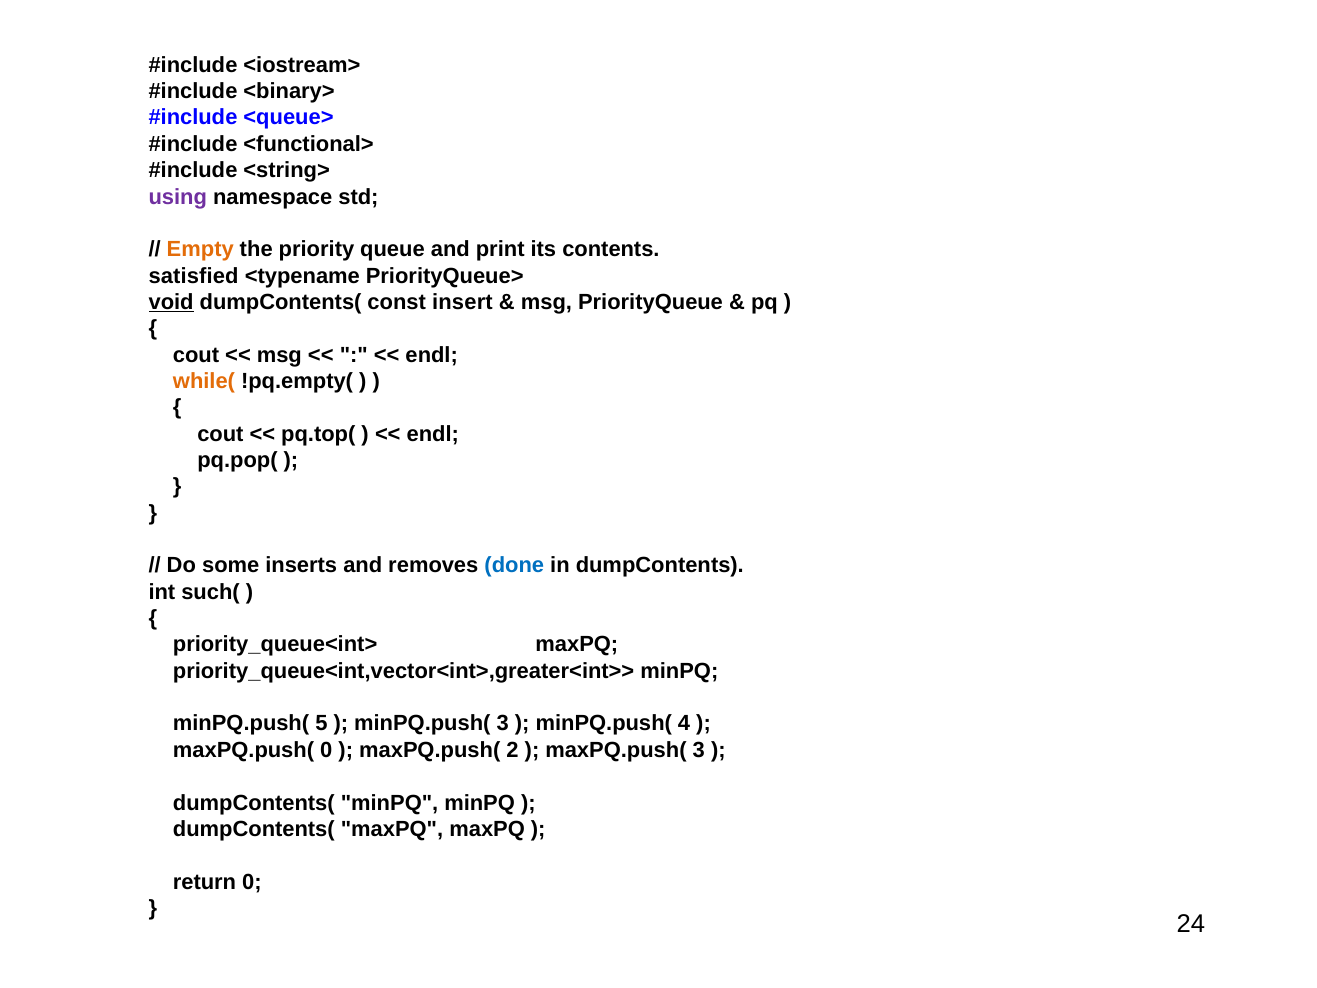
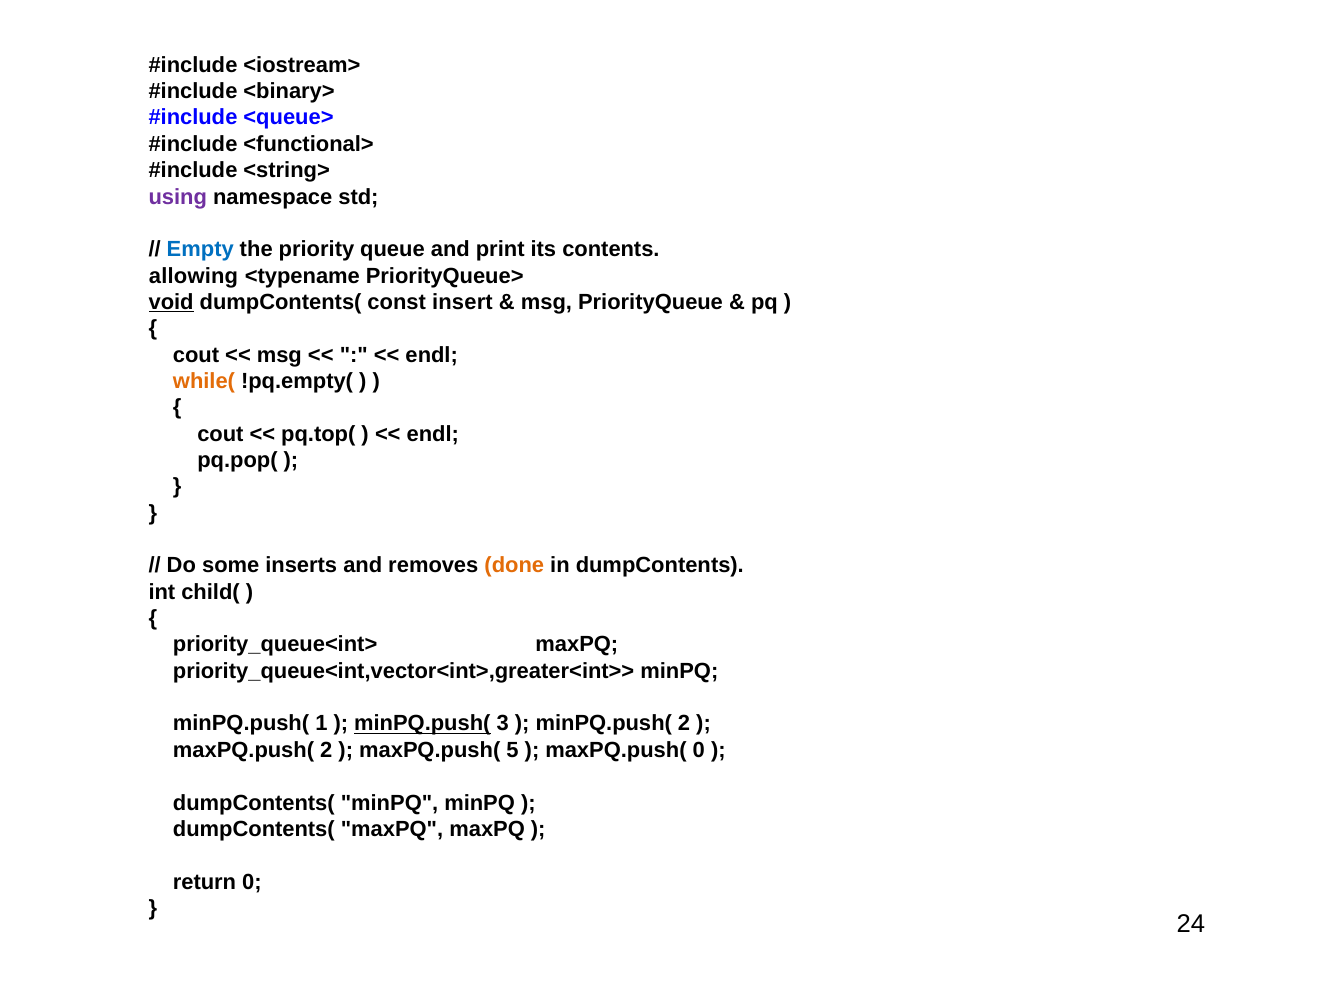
Empty colour: orange -> blue (200, 249)
satisfied: satisfied -> allowing (194, 276)
done colour: blue -> orange (514, 566)
such(: such( -> child( (211, 592)
5: 5 -> 1 (321, 724)
minPQ.push( underline: none -> present (422, 724)
minPQ.push( 4: 4 -> 2 (684, 724)
maxPQ.push( 0: 0 -> 2 (326, 750)
2: 2 -> 5 (513, 750)
maxPQ.push( 3: 3 -> 0 (699, 750)
